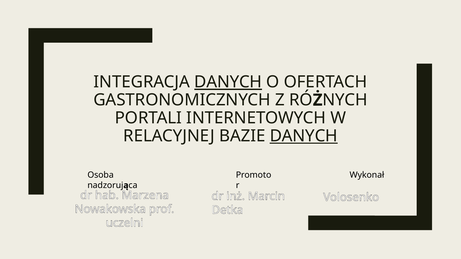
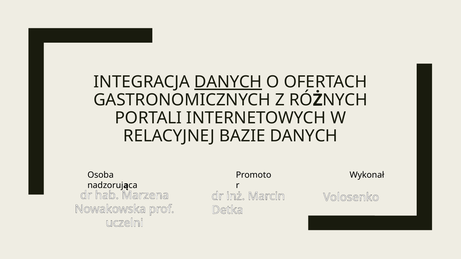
DANYCH underline: present -> none (304, 136)
